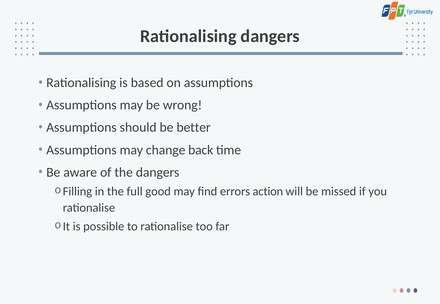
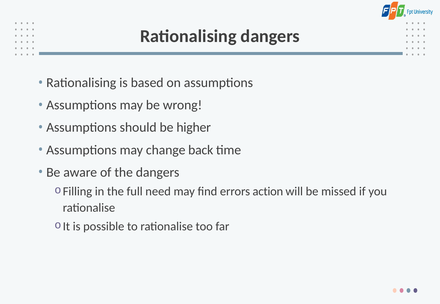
better: better -> higher (194, 128)
good: good -> need (158, 192)
